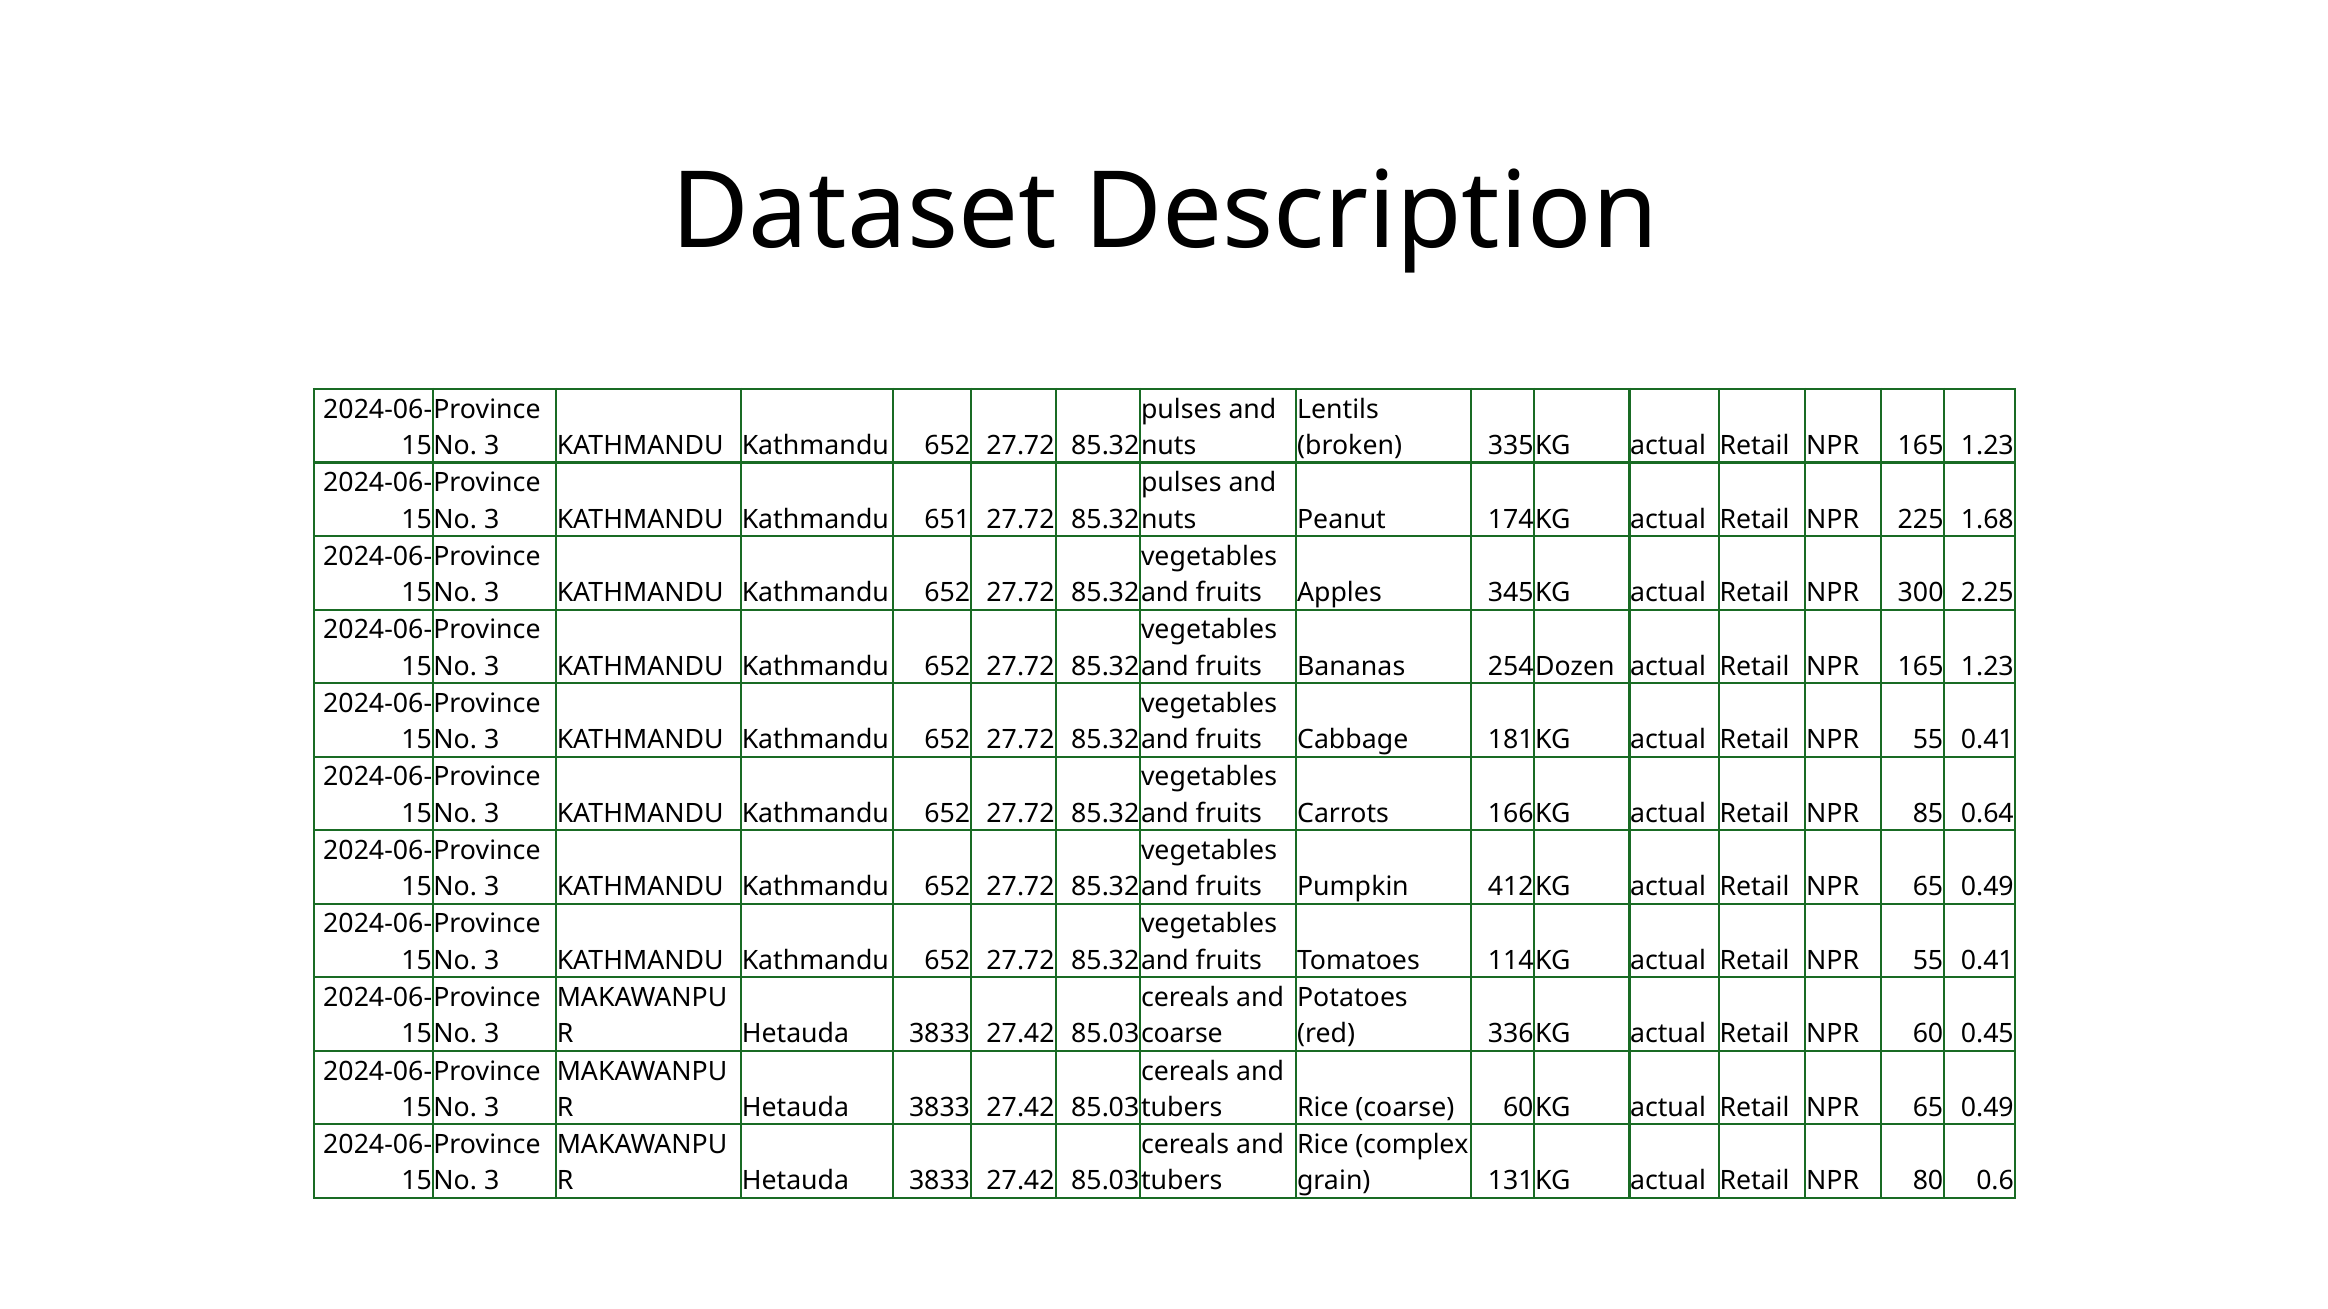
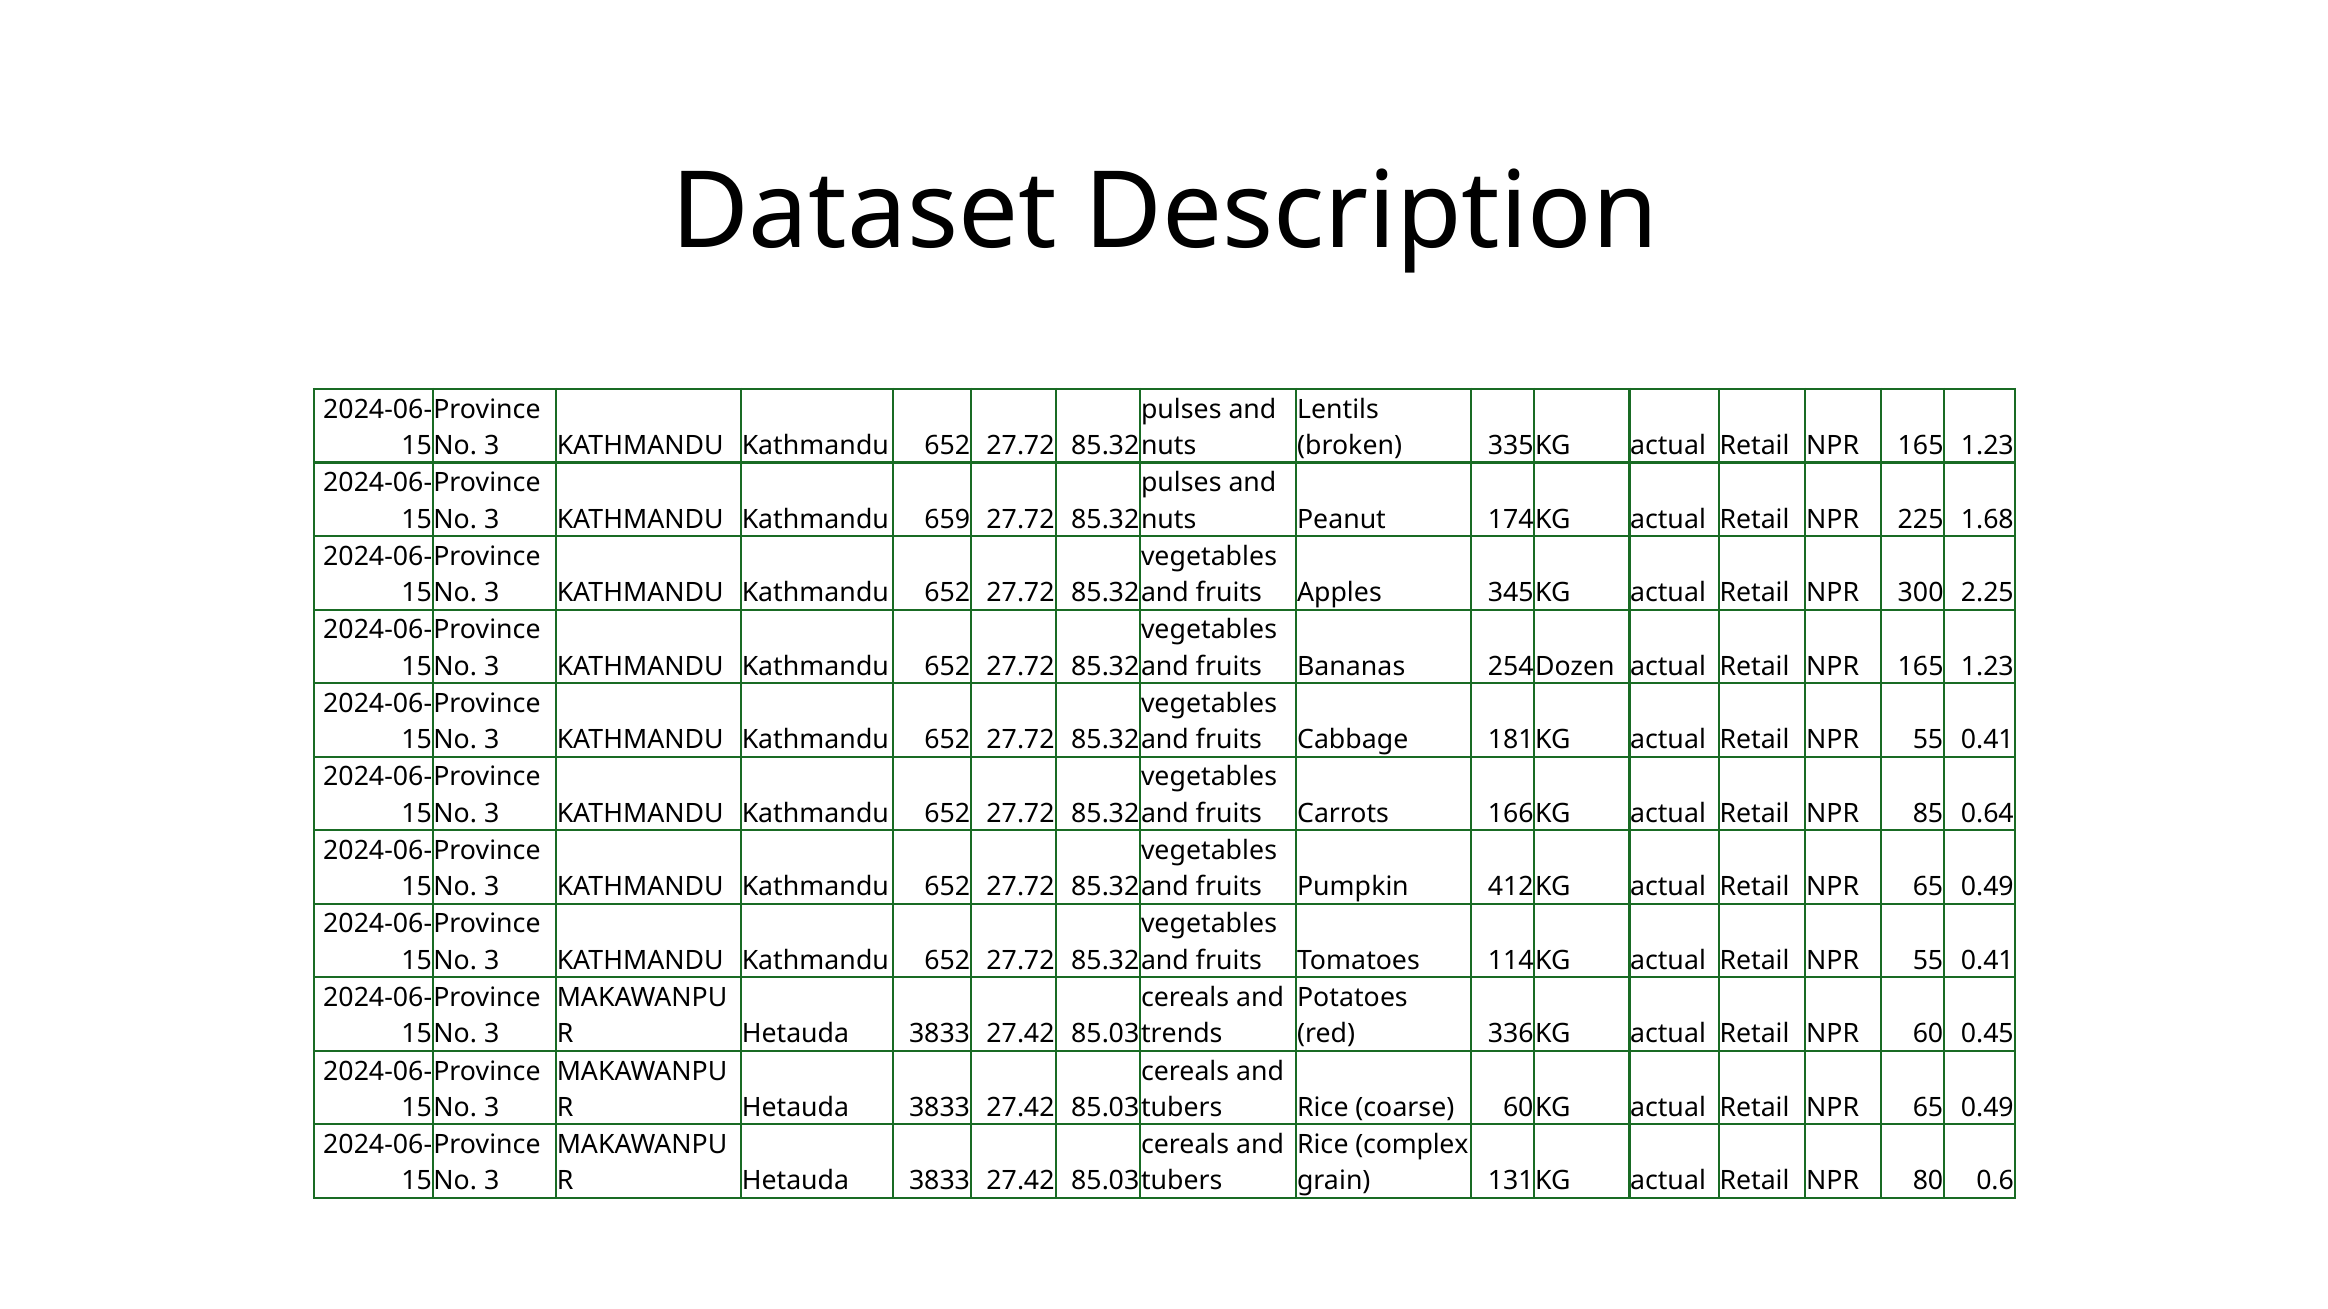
651: 651 -> 659 (947, 520)
coarse: coarse -> trends (1182, 1034)
